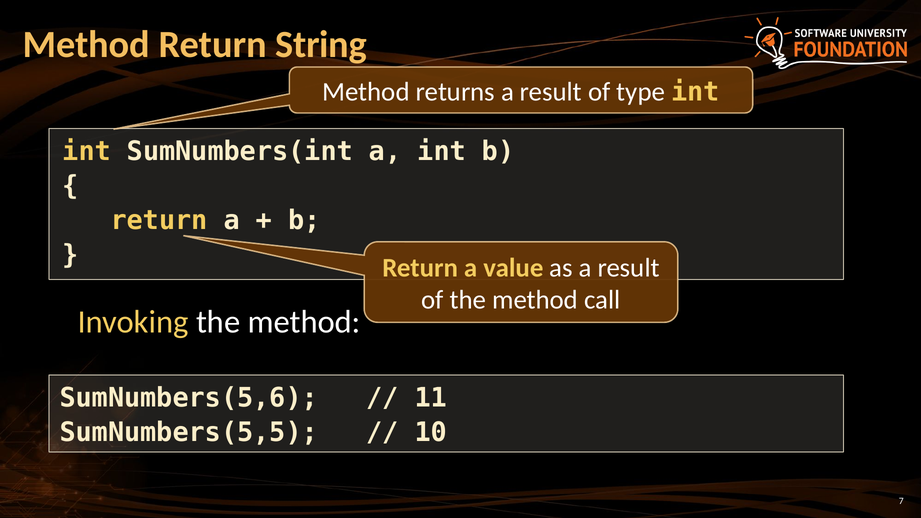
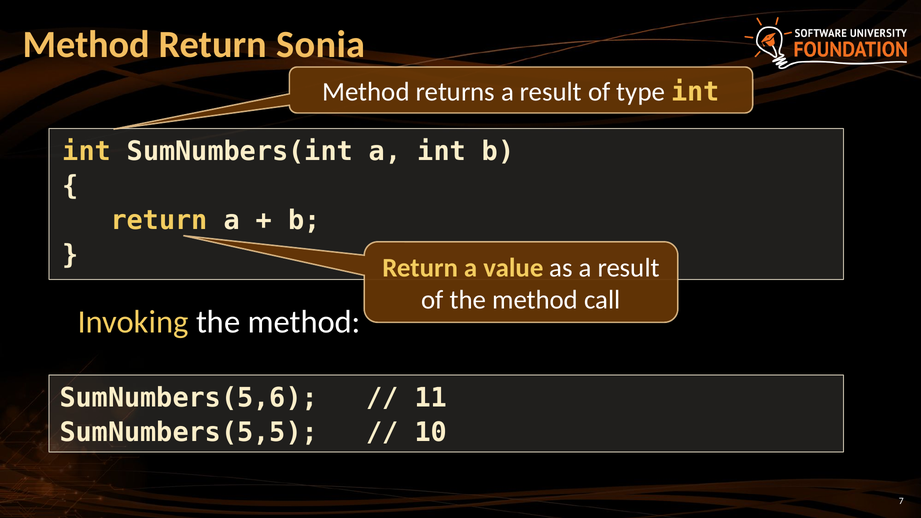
String: String -> Sonia (321, 45)
